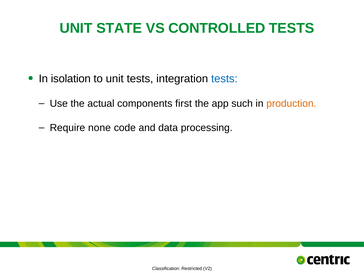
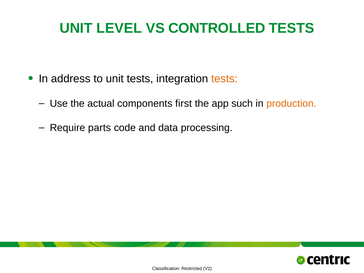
STATE: STATE -> LEVEL (119, 28)
isolation: isolation -> address (71, 79)
tests colour: blue -> orange (224, 79)
none: none -> parts (99, 128)
